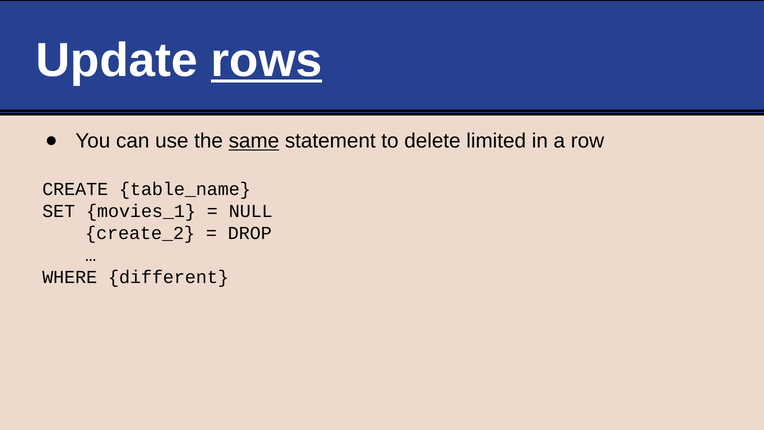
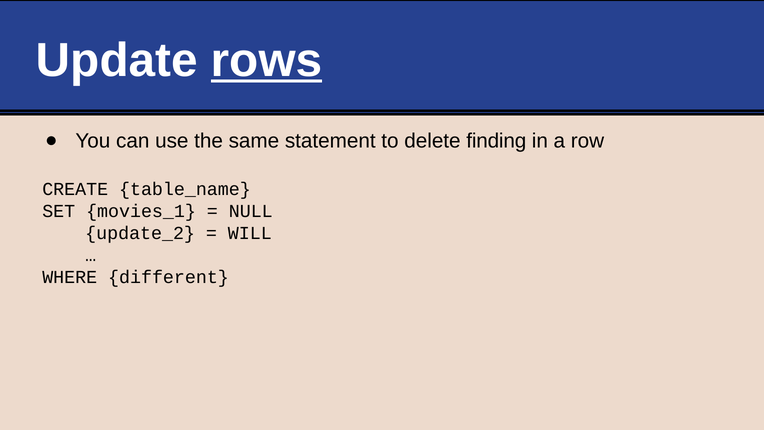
same underline: present -> none (254, 141)
limited: limited -> finding (496, 141)
create_2: create_2 -> update_2 (140, 233)
DROP: DROP -> WILL (250, 233)
